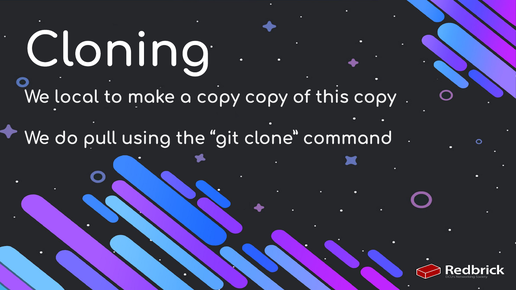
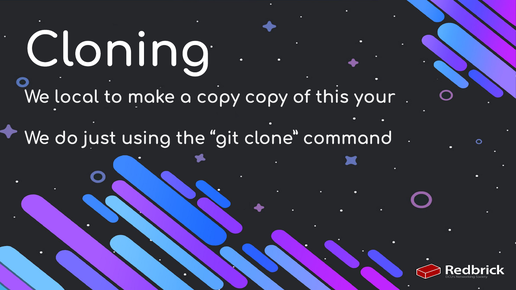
this copy: copy -> your (375, 97)
pull: pull -> just (100, 138)
